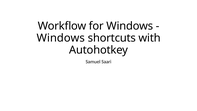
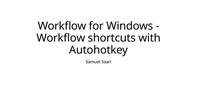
Windows: Windows -> Workflow (61, 38)
